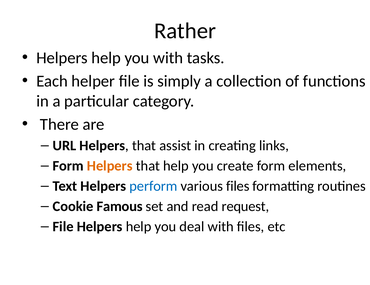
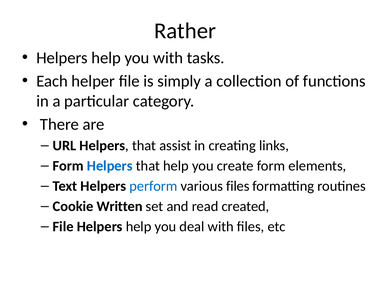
Helpers colour: orange -> blue (110, 166)
Famous: Famous -> Written (120, 206)
request: request -> created (245, 206)
